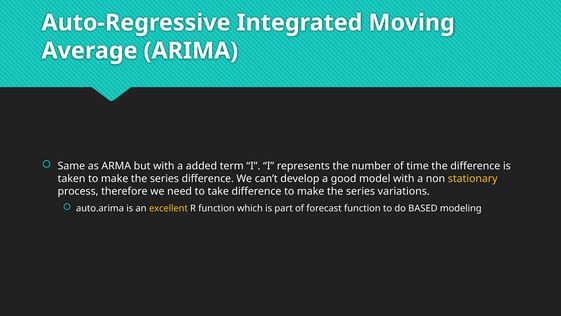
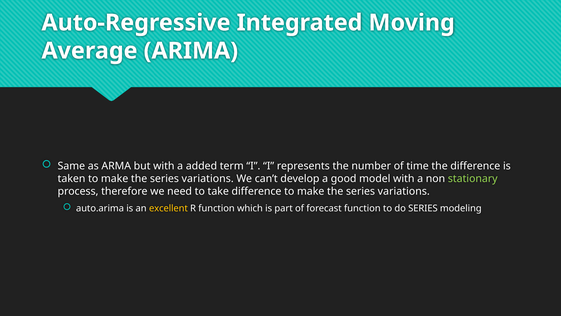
difference: difference -> variations (208, 178)
stationary colour: yellow -> light green (473, 178)
do BASED: BASED -> SERIES (423, 208)
